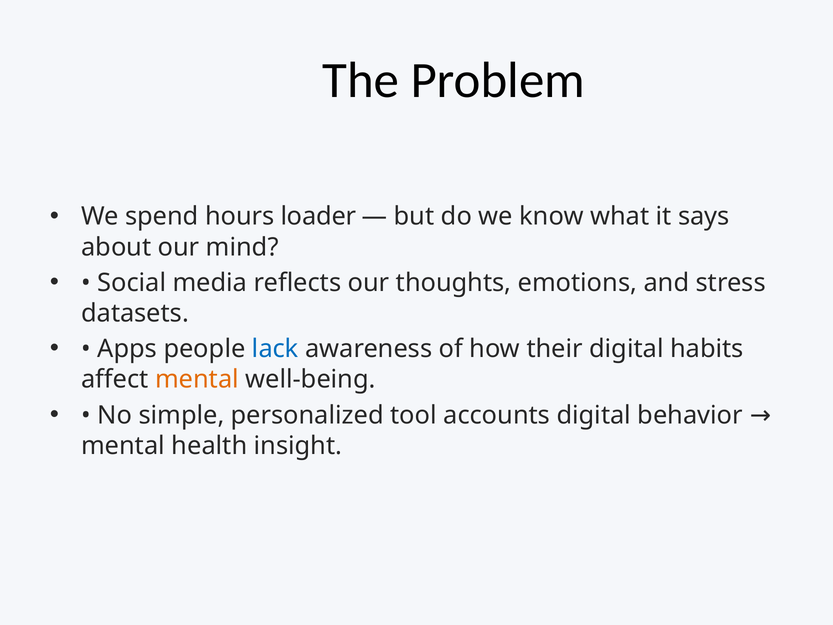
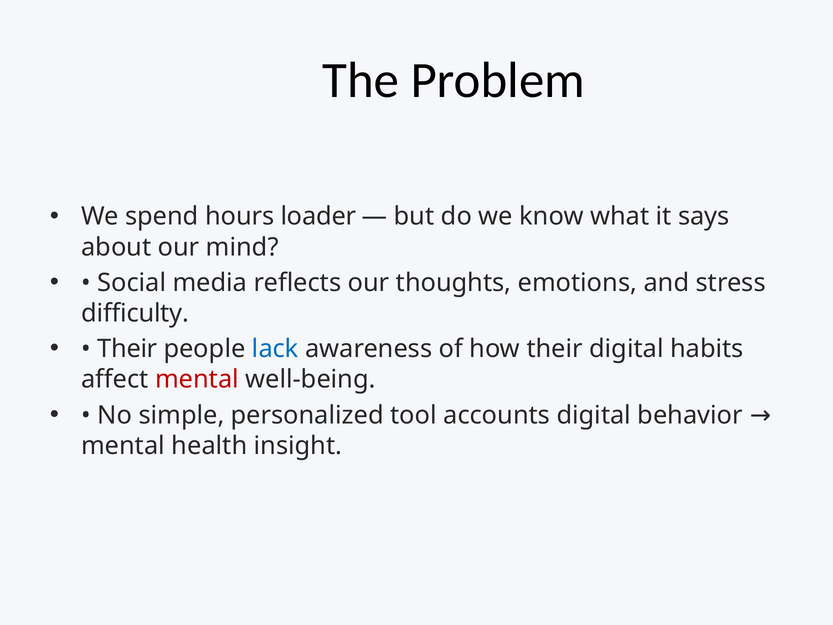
datasets: datasets -> difficulty (135, 313)
Apps: Apps -> Their (127, 349)
mental colour: orange -> red (197, 379)
